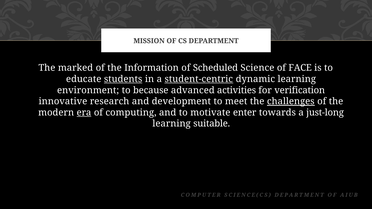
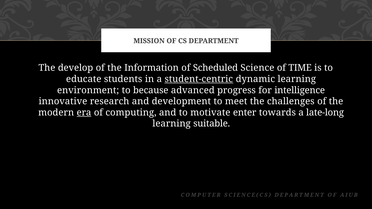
marked: marked -> develop (76, 68)
FACE: FACE -> TIME (300, 68)
students underline: present -> none (123, 79)
activities: activities -> progress (236, 90)
verification: verification -> intelligence (300, 90)
challenges underline: present -> none (291, 101)
just-long: just-long -> late-long (325, 113)
